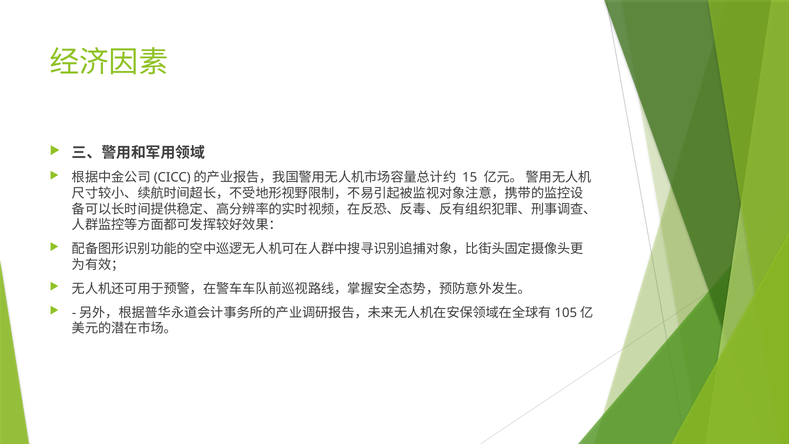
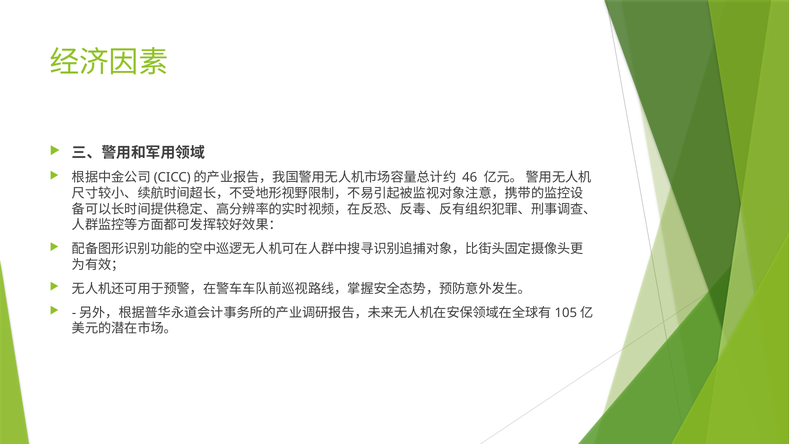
15: 15 -> 46 (470, 178)
